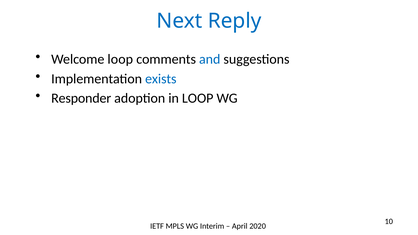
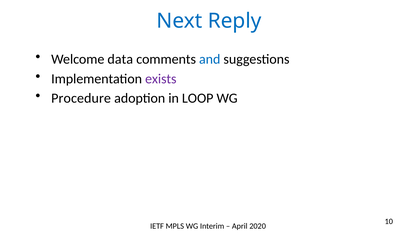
Welcome loop: loop -> data (120, 59)
exists colour: blue -> purple (161, 79)
Responder: Responder -> Procedure (81, 98)
